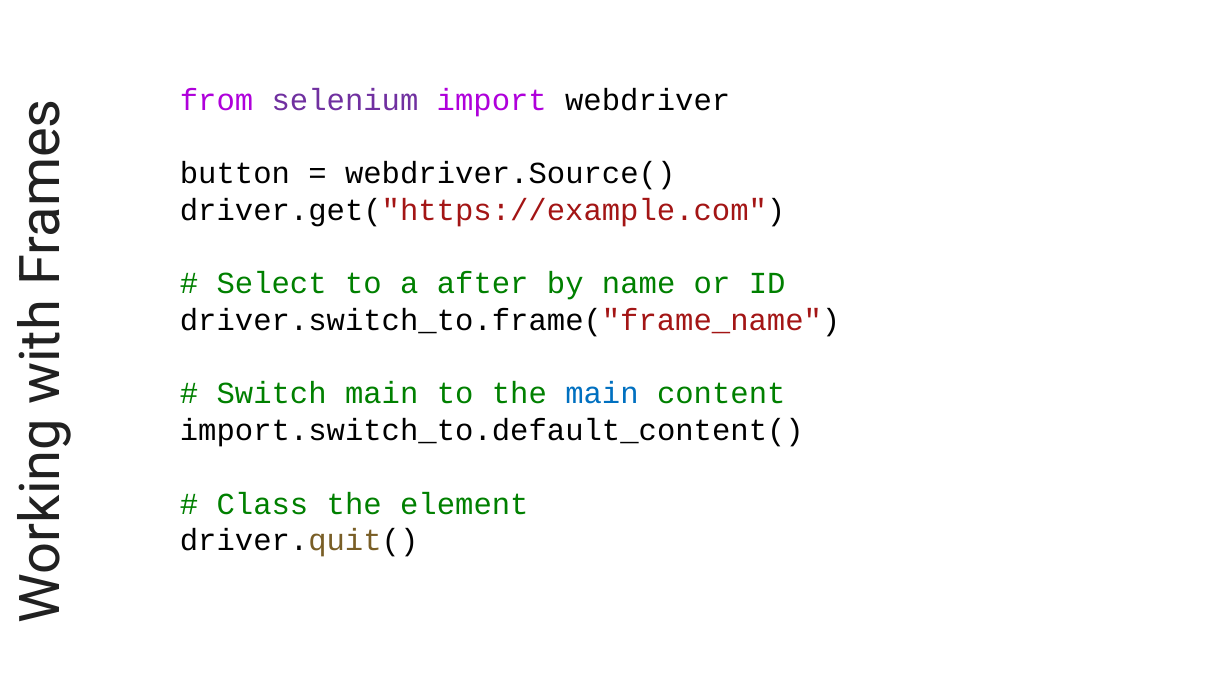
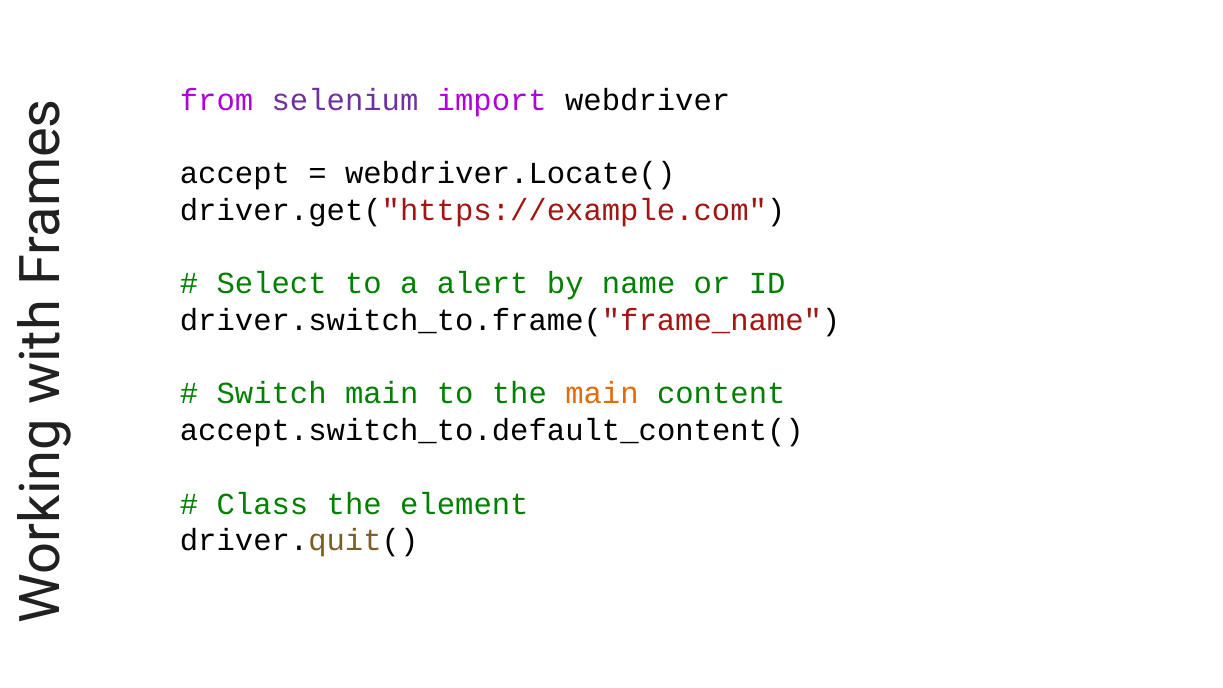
button: button -> accept (235, 174)
webdriver.Source(: webdriver.Source( -> webdriver.Locate( (510, 174)
after: after -> alert (483, 284)
main colour: blue -> orange (602, 394)
import.switch_to.default_content(: import.switch_to.default_content( -> accept.switch_to.default_content( (492, 431)
